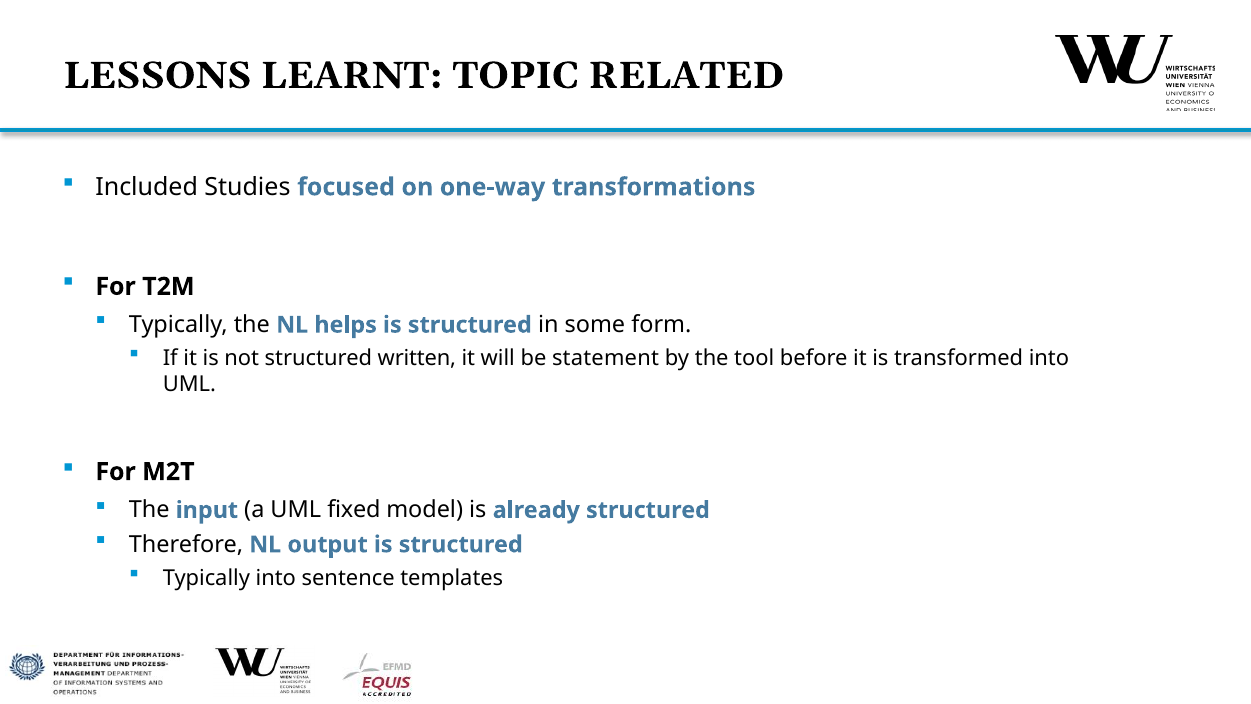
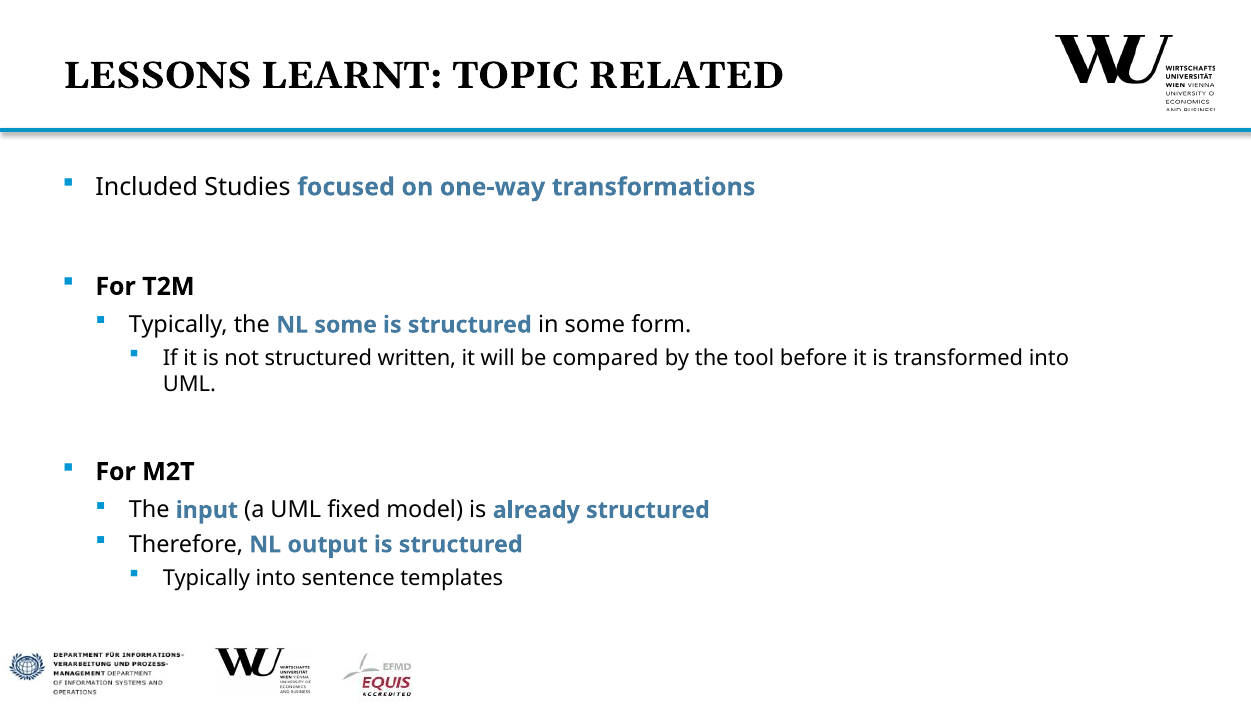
NL helps: helps -> some (346, 325)
statement: statement -> compared (605, 358)
